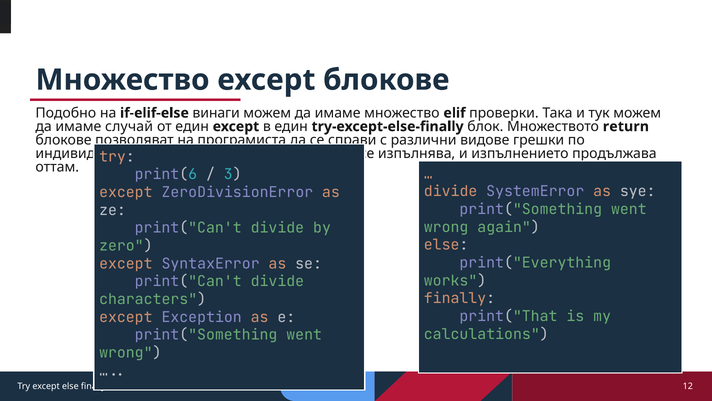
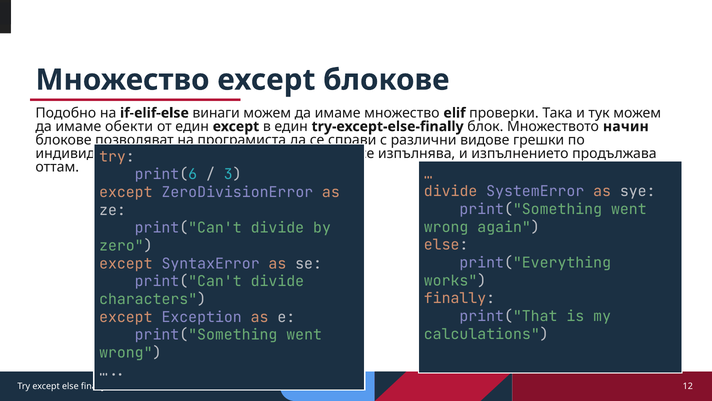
случай: случай -> обекти (129, 126)
Множеството return: return -> начин (626, 126)
